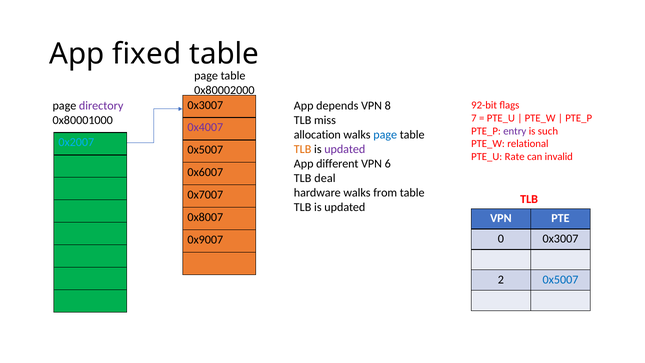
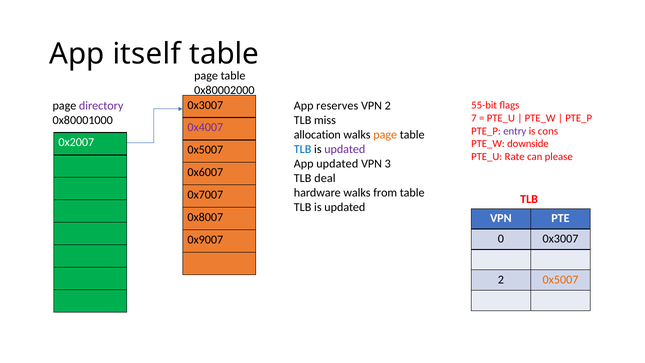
fixed: fixed -> itself (147, 54)
depends: depends -> reserves (337, 105)
VPN 8: 8 -> 2 (388, 105)
92-bit: 92-bit -> 55-bit (484, 105)
such: such -> cons (548, 131)
page colour: blue -> orange (385, 135)
0x2007 colour: light blue -> white (76, 142)
relational: relational -> downside (528, 144)
TLB colour: orange -> blue (303, 149)
invalid: invalid -> please (559, 157)
App different: different -> updated (337, 164)
6: 6 -> 3 (388, 164)
0x5007 colour: blue -> orange (560, 280)
